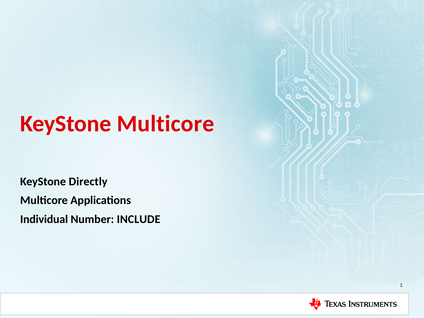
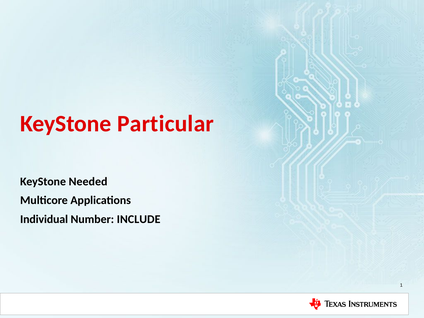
KeyStone Multicore: Multicore -> Particular (165, 124)
Directly: Directly -> Needed (88, 182)
